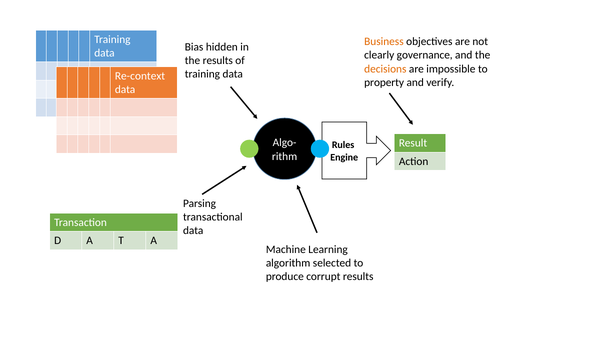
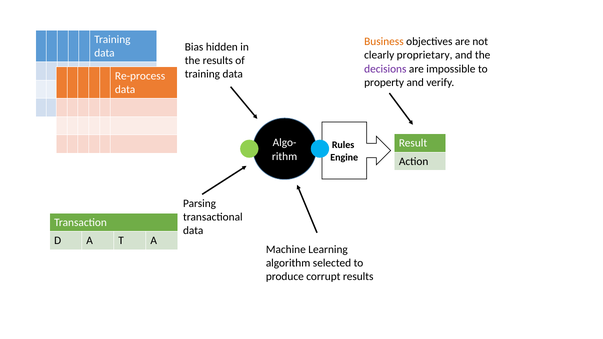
governance: governance -> proprietary (425, 55)
decisions colour: orange -> purple (385, 69)
Re-context: Re-context -> Re-process (140, 76)
